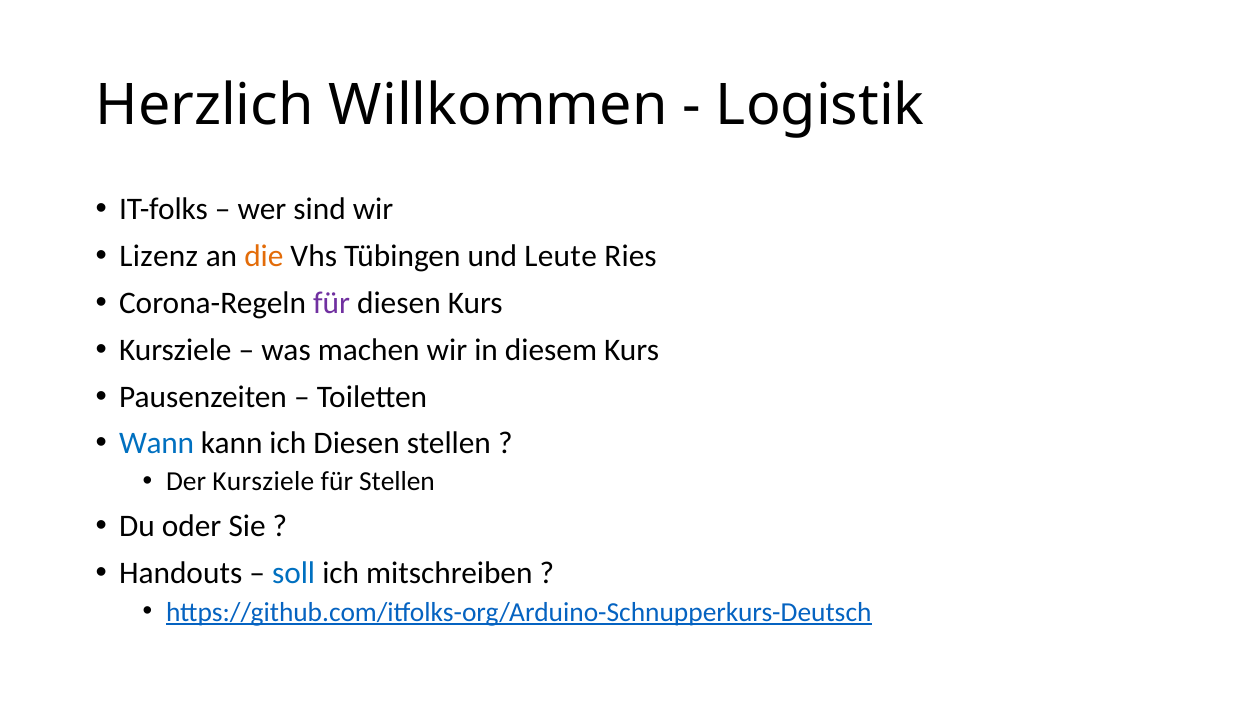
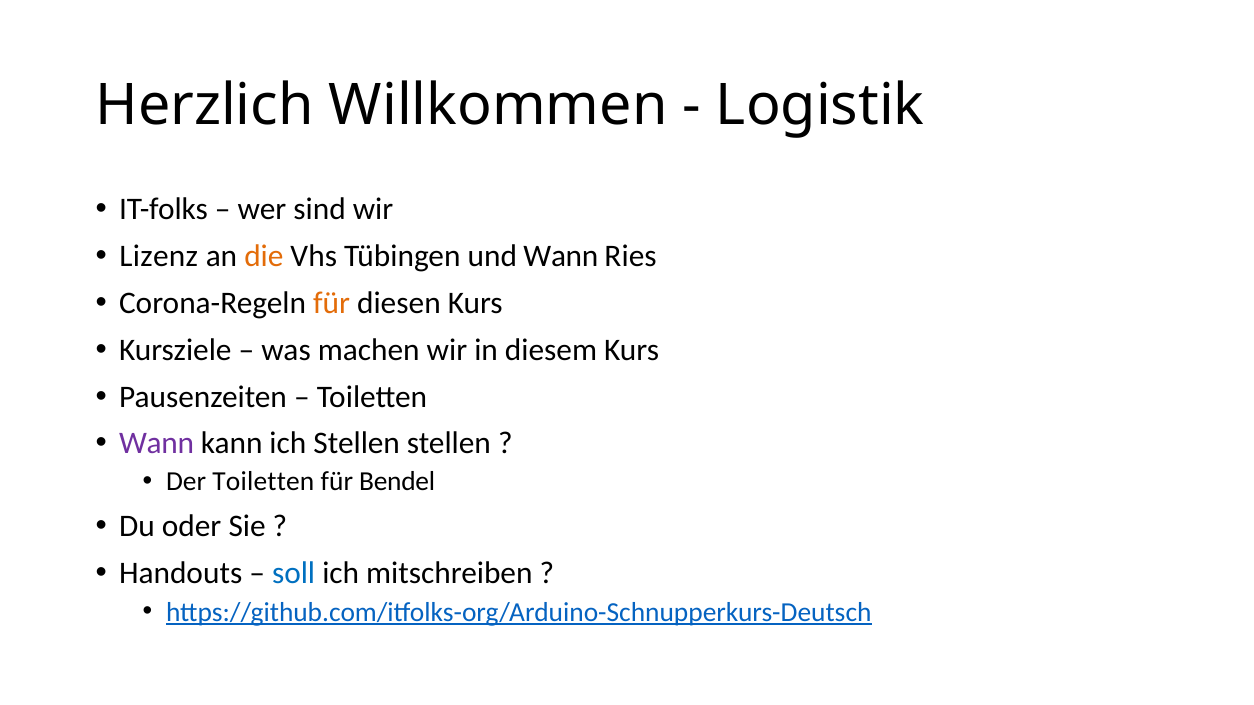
und Leute: Leute -> Wann (561, 256)
für colour: purple -> orange (332, 303)
Wann colour: blue -> purple (157, 444)
ich Diesen: Diesen -> Stellen (357, 444)
Der Kursziele: Kursziele -> Toiletten (263, 482)
für Stellen: Stellen -> Bendel (397, 482)
